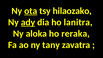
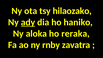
ota underline: present -> none (31, 11)
lanitra: lanitra -> haniko (78, 22)
tany: tany -> rnby (51, 45)
